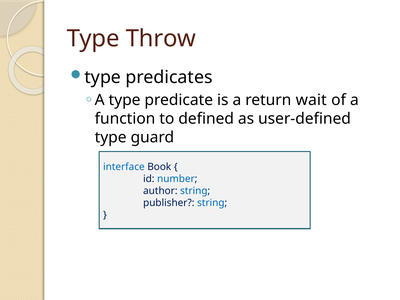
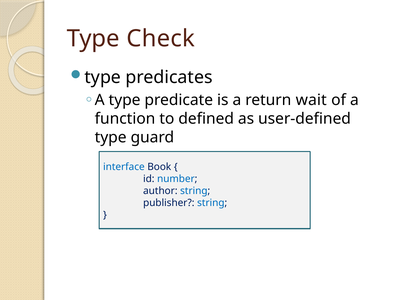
Throw: Throw -> Check (161, 39)
